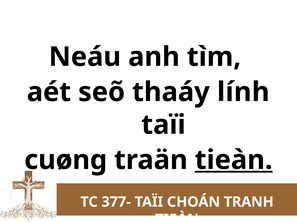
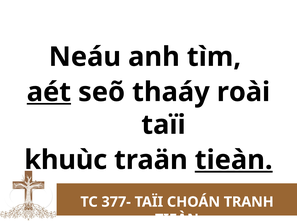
aét underline: none -> present (49, 92)
lính: lính -> roài (243, 92)
cuøng: cuøng -> khuùc (66, 160)
